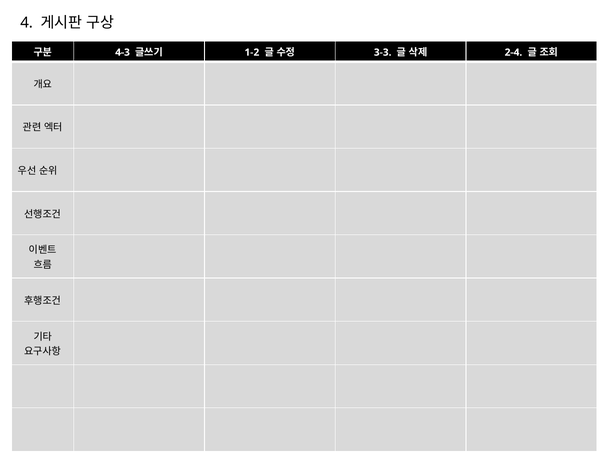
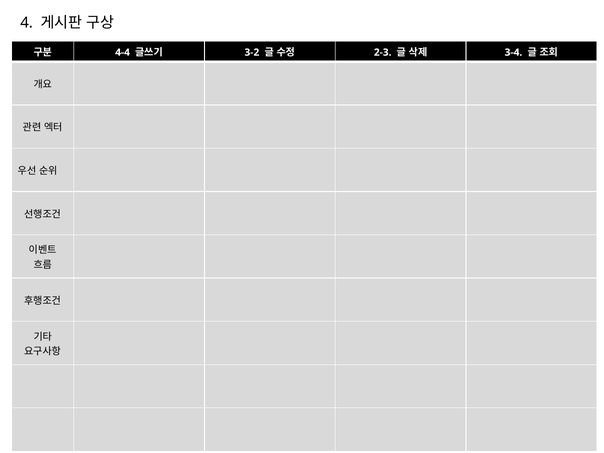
4-3: 4-3 -> 4-4 (123, 52)
1-2: 1-2 -> 3-2 (252, 52)
3-3: 3-3 -> 2-3 (383, 52)
2-4: 2-4 -> 3-4 (513, 52)
